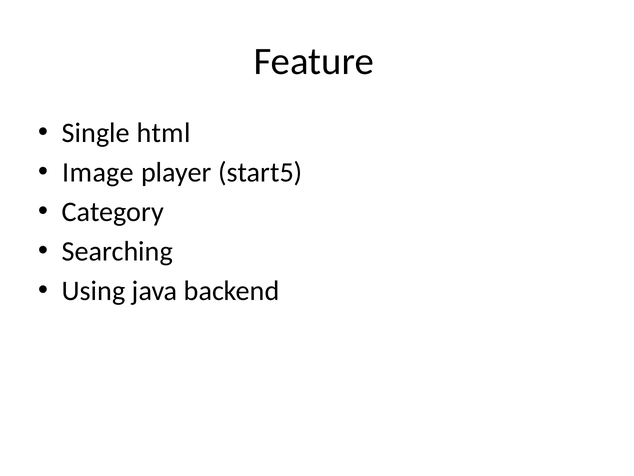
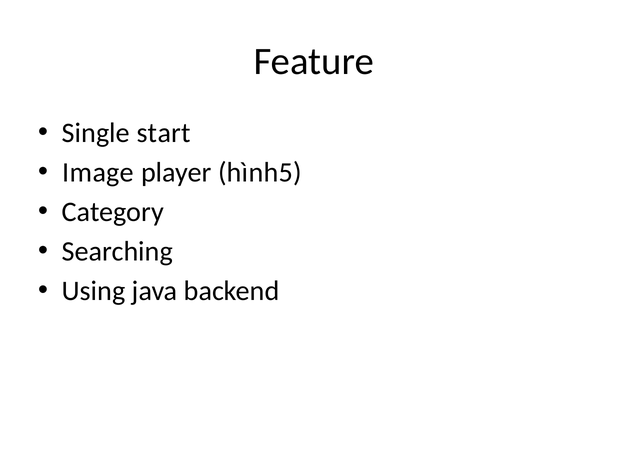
html: html -> start (164, 133)
start5: start5 -> hình5 (260, 172)
